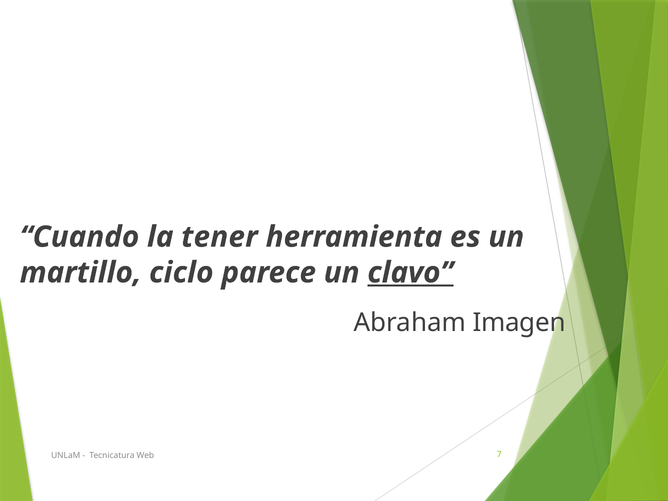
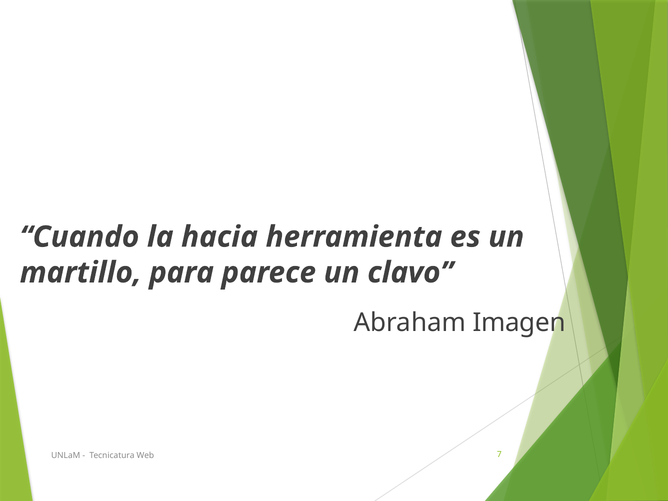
tener: tener -> hacia (220, 237)
ciclo: ciclo -> para (181, 273)
clavo underline: present -> none (410, 273)
